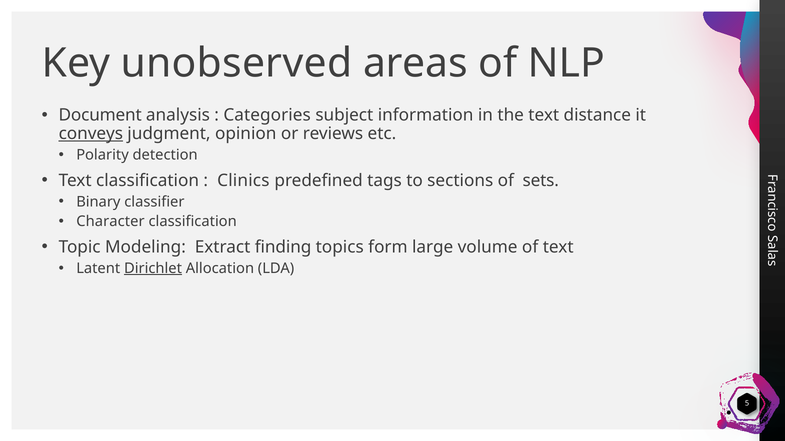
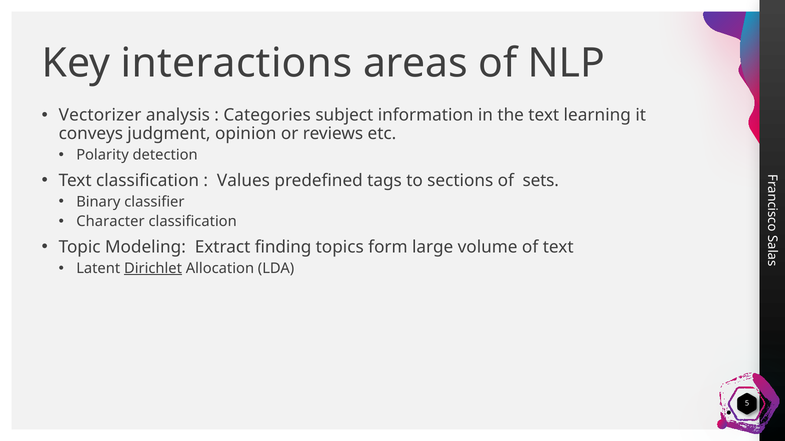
unobserved: unobserved -> interactions (236, 64)
Document: Document -> Vectorizer (100, 115)
distance: distance -> learning (597, 115)
conveys underline: present -> none (91, 134)
Clinics: Clinics -> Values (243, 181)
